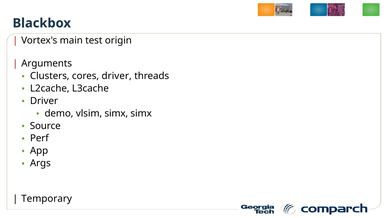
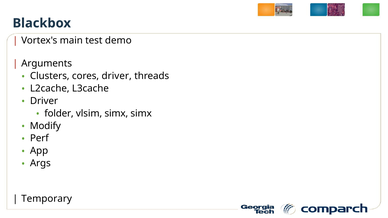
origin: origin -> demo (118, 41)
demo: demo -> folder (59, 113)
Source: Source -> Modify (45, 126)
